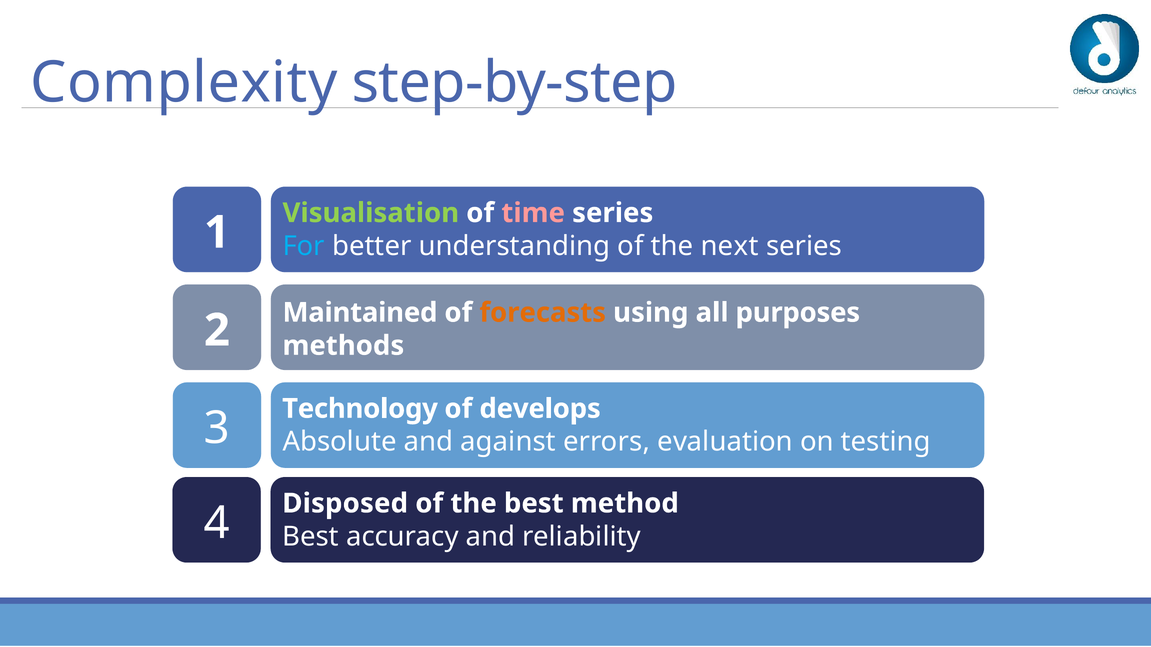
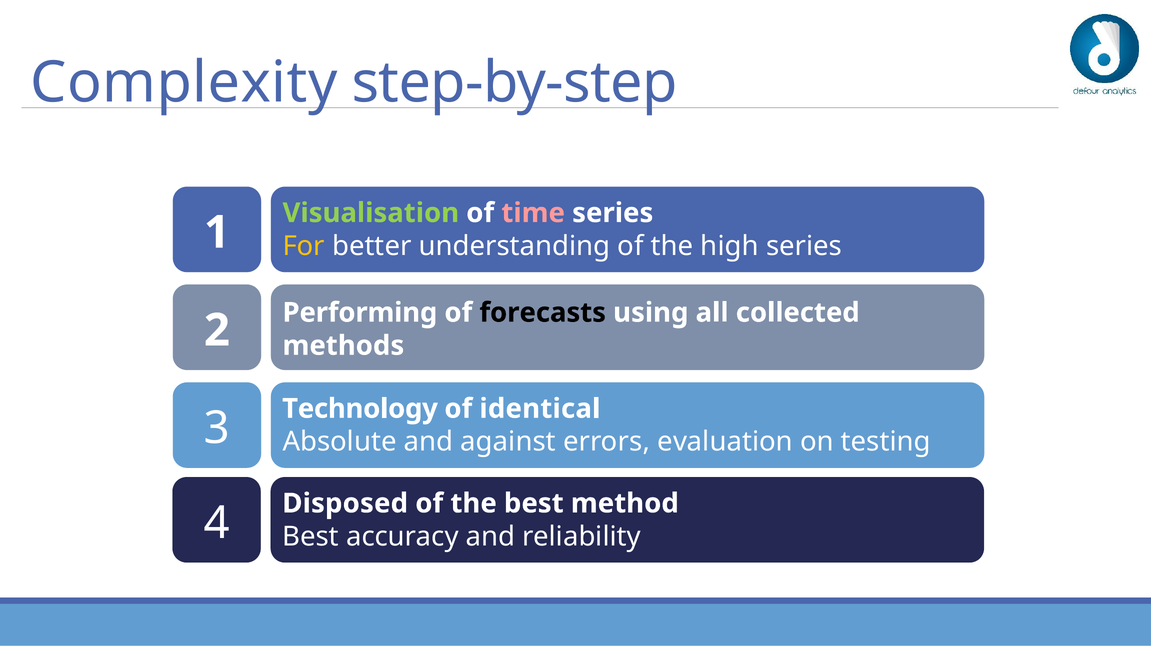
For colour: light blue -> yellow (304, 246)
next: next -> high (730, 246)
Maintained: Maintained -> Performing (360, 313)
forecasts colour: orange -> black (543, 313)
purposes: purposes -> collected (798, 313)
develops: develops -> identical (540, 409)
